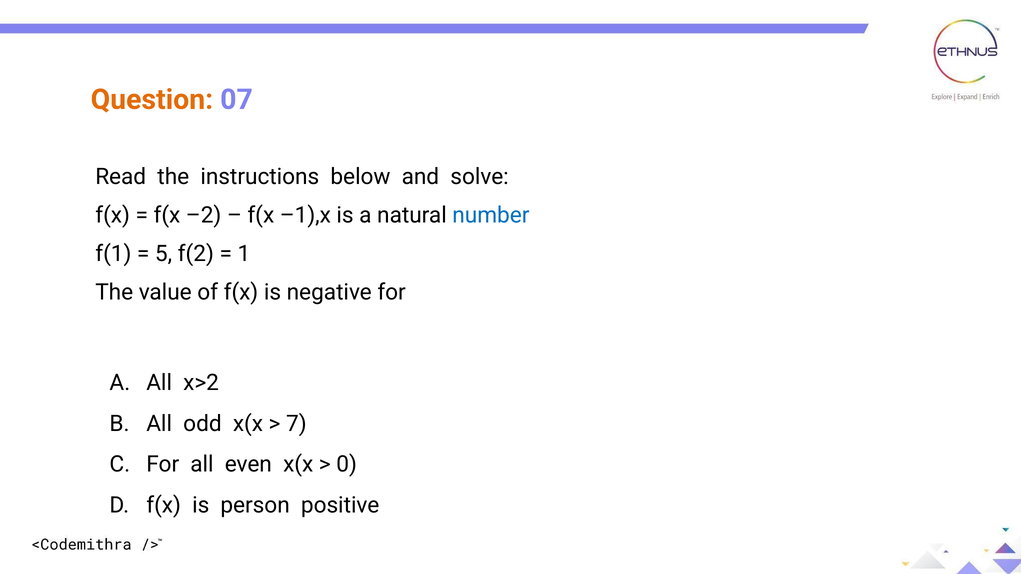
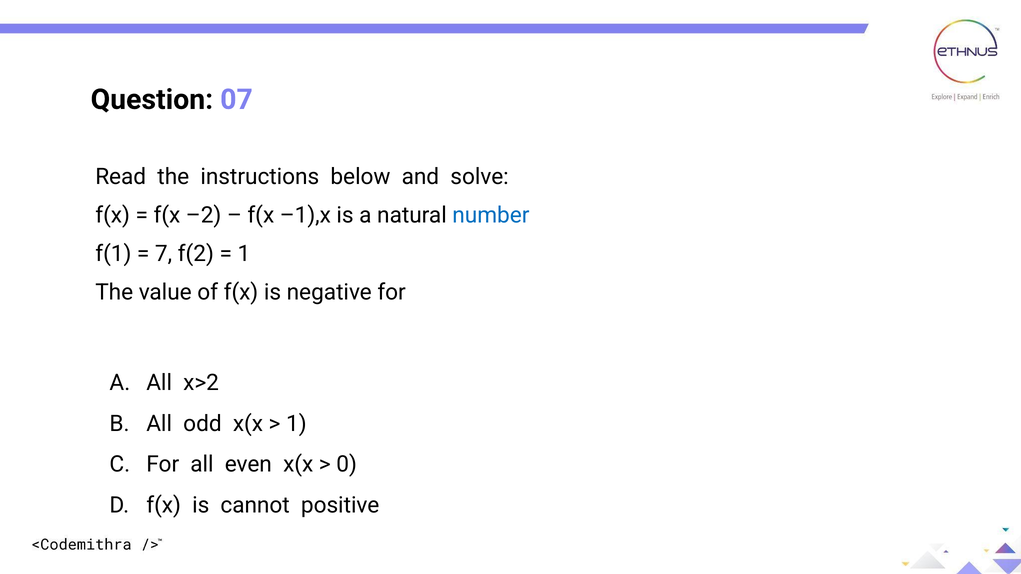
Question colour: orange -> black (152, 100)
5: 5 -> 7 (164, 254)
7: 7 -> 1 (296, 424)
person: person -> cannot (255, 506)
